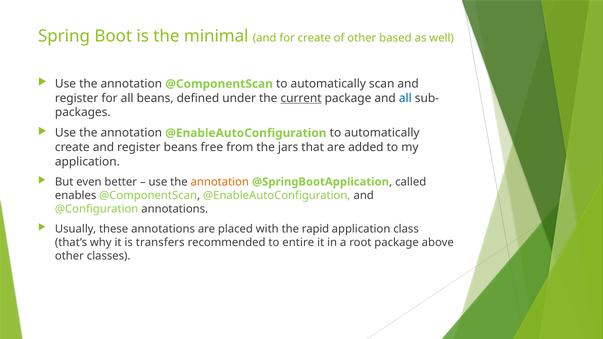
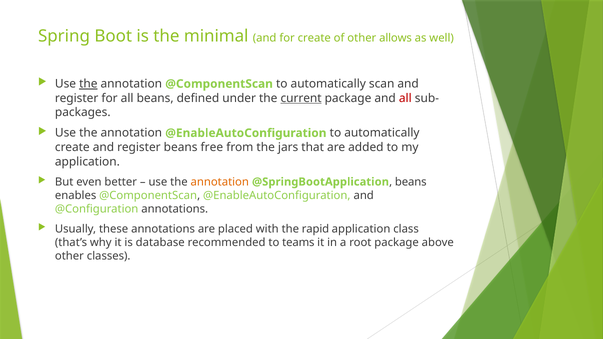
based: based -> allows (396, 38)
the underline: none -> present (88, 84)
all colour: blue -> red (405, 98)
called: called -> beans (411, 182)
transfers: transfers -> database (160, 242)
entire: entire -> teams (298, 242)
